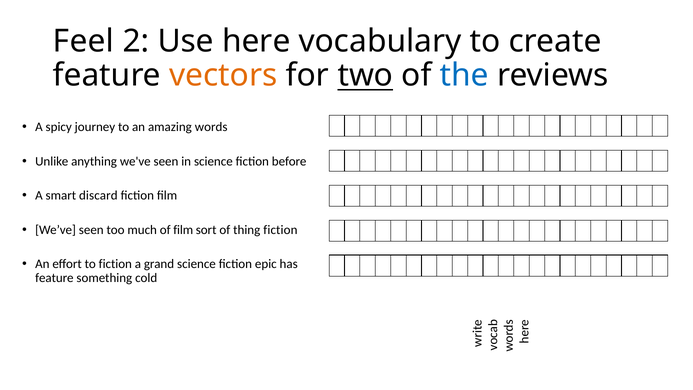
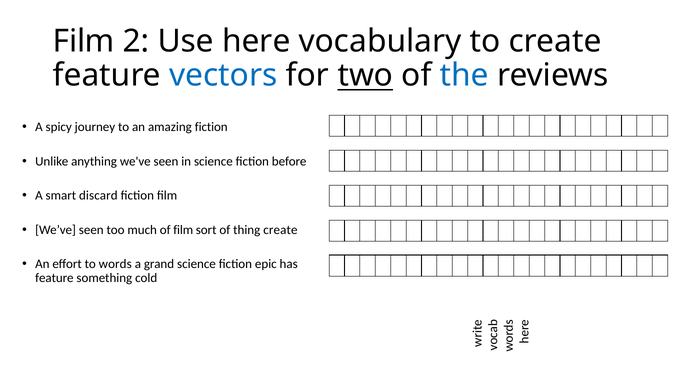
Feel: Feel -> Film (84, 41)
vectors colour: orange -> blue (223, 75)
amazing words: words -> fiction (211, 127)
thing fiction: fiction -> create (280, 230)
to fiction: fiction -> words (115, 264)
